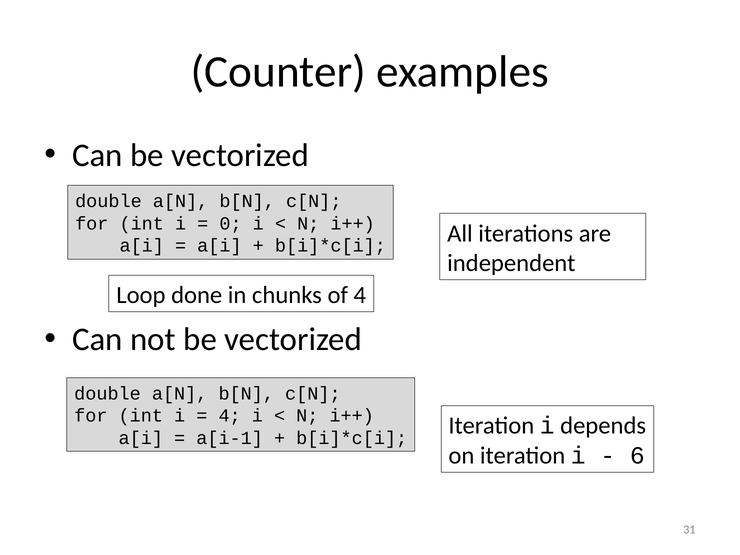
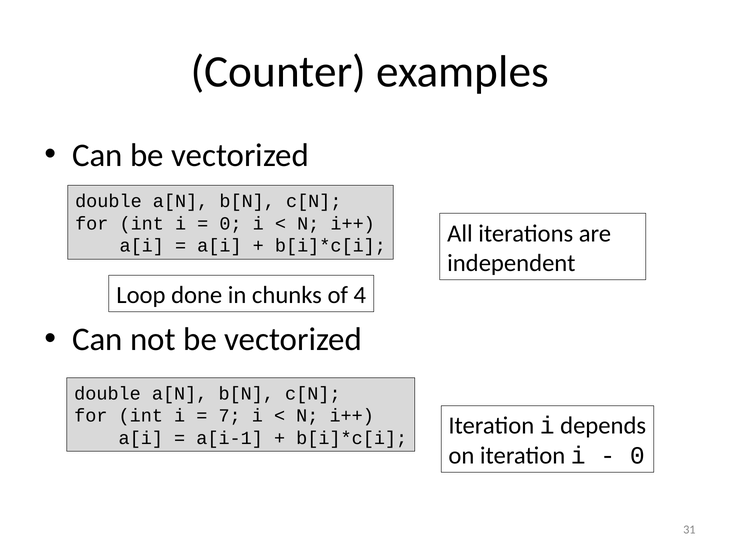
4: 4 -> 7 (230, 416)
6: 6 -> 0 (637, 455)
